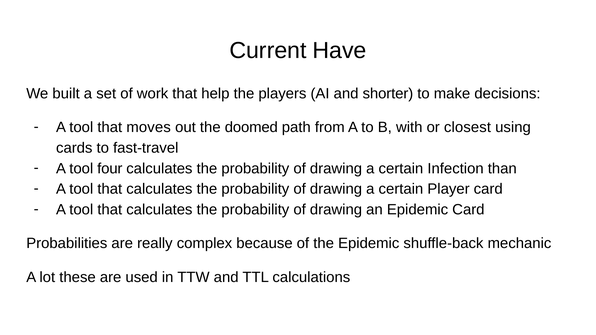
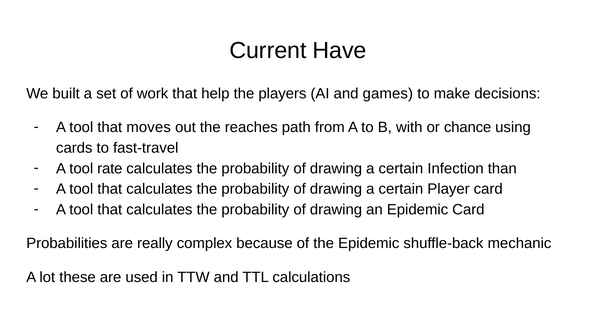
shorter: shorter -> games (388, 94)
doomed: doomed -> reaches (251, 128)
closest: closest -> chance (468, 128)
four: four -> rate (110, 169)
